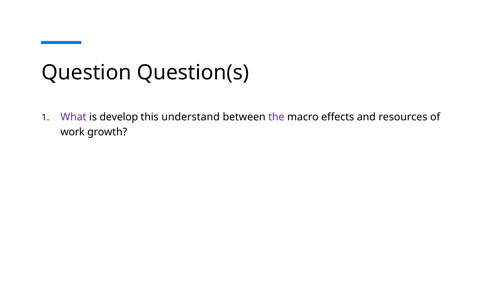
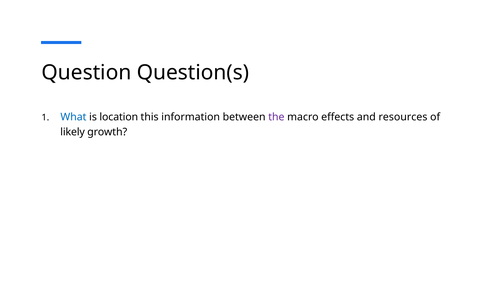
What colour: purple -> blue (73, 117)
develop: develop -> location (119, 117)
understand: understand -> information (191, 117)
work: work -> likely (73, 132)
